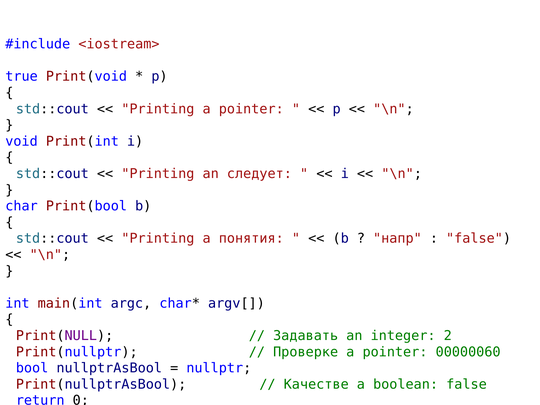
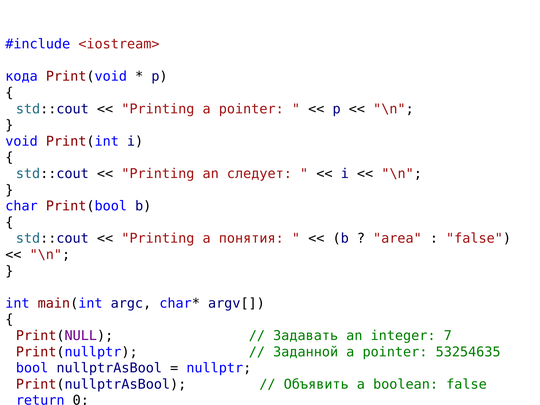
true: true -> кода (22, 76)
напр: напр -> area (397, 238)
2: 2 -> 7 (448, 336)
Проверке: Проверке -> Заданной (306, 352)
00000060: 00000060 -> 53254635 (468, 352)
Качестве: Качестве -> Объявить (316, 384)
